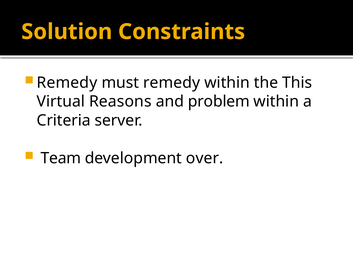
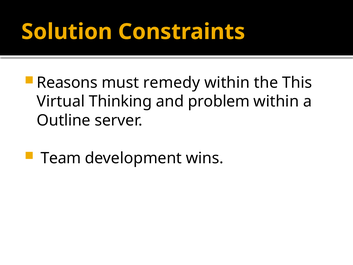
Remedy: Remedy -> Reasons (67, 83)
Reasons: Reasons -> Thinking (120, 101)
Criteria: Criteria -> Outline (64, 120)
over: over -> wins (205, 158)
